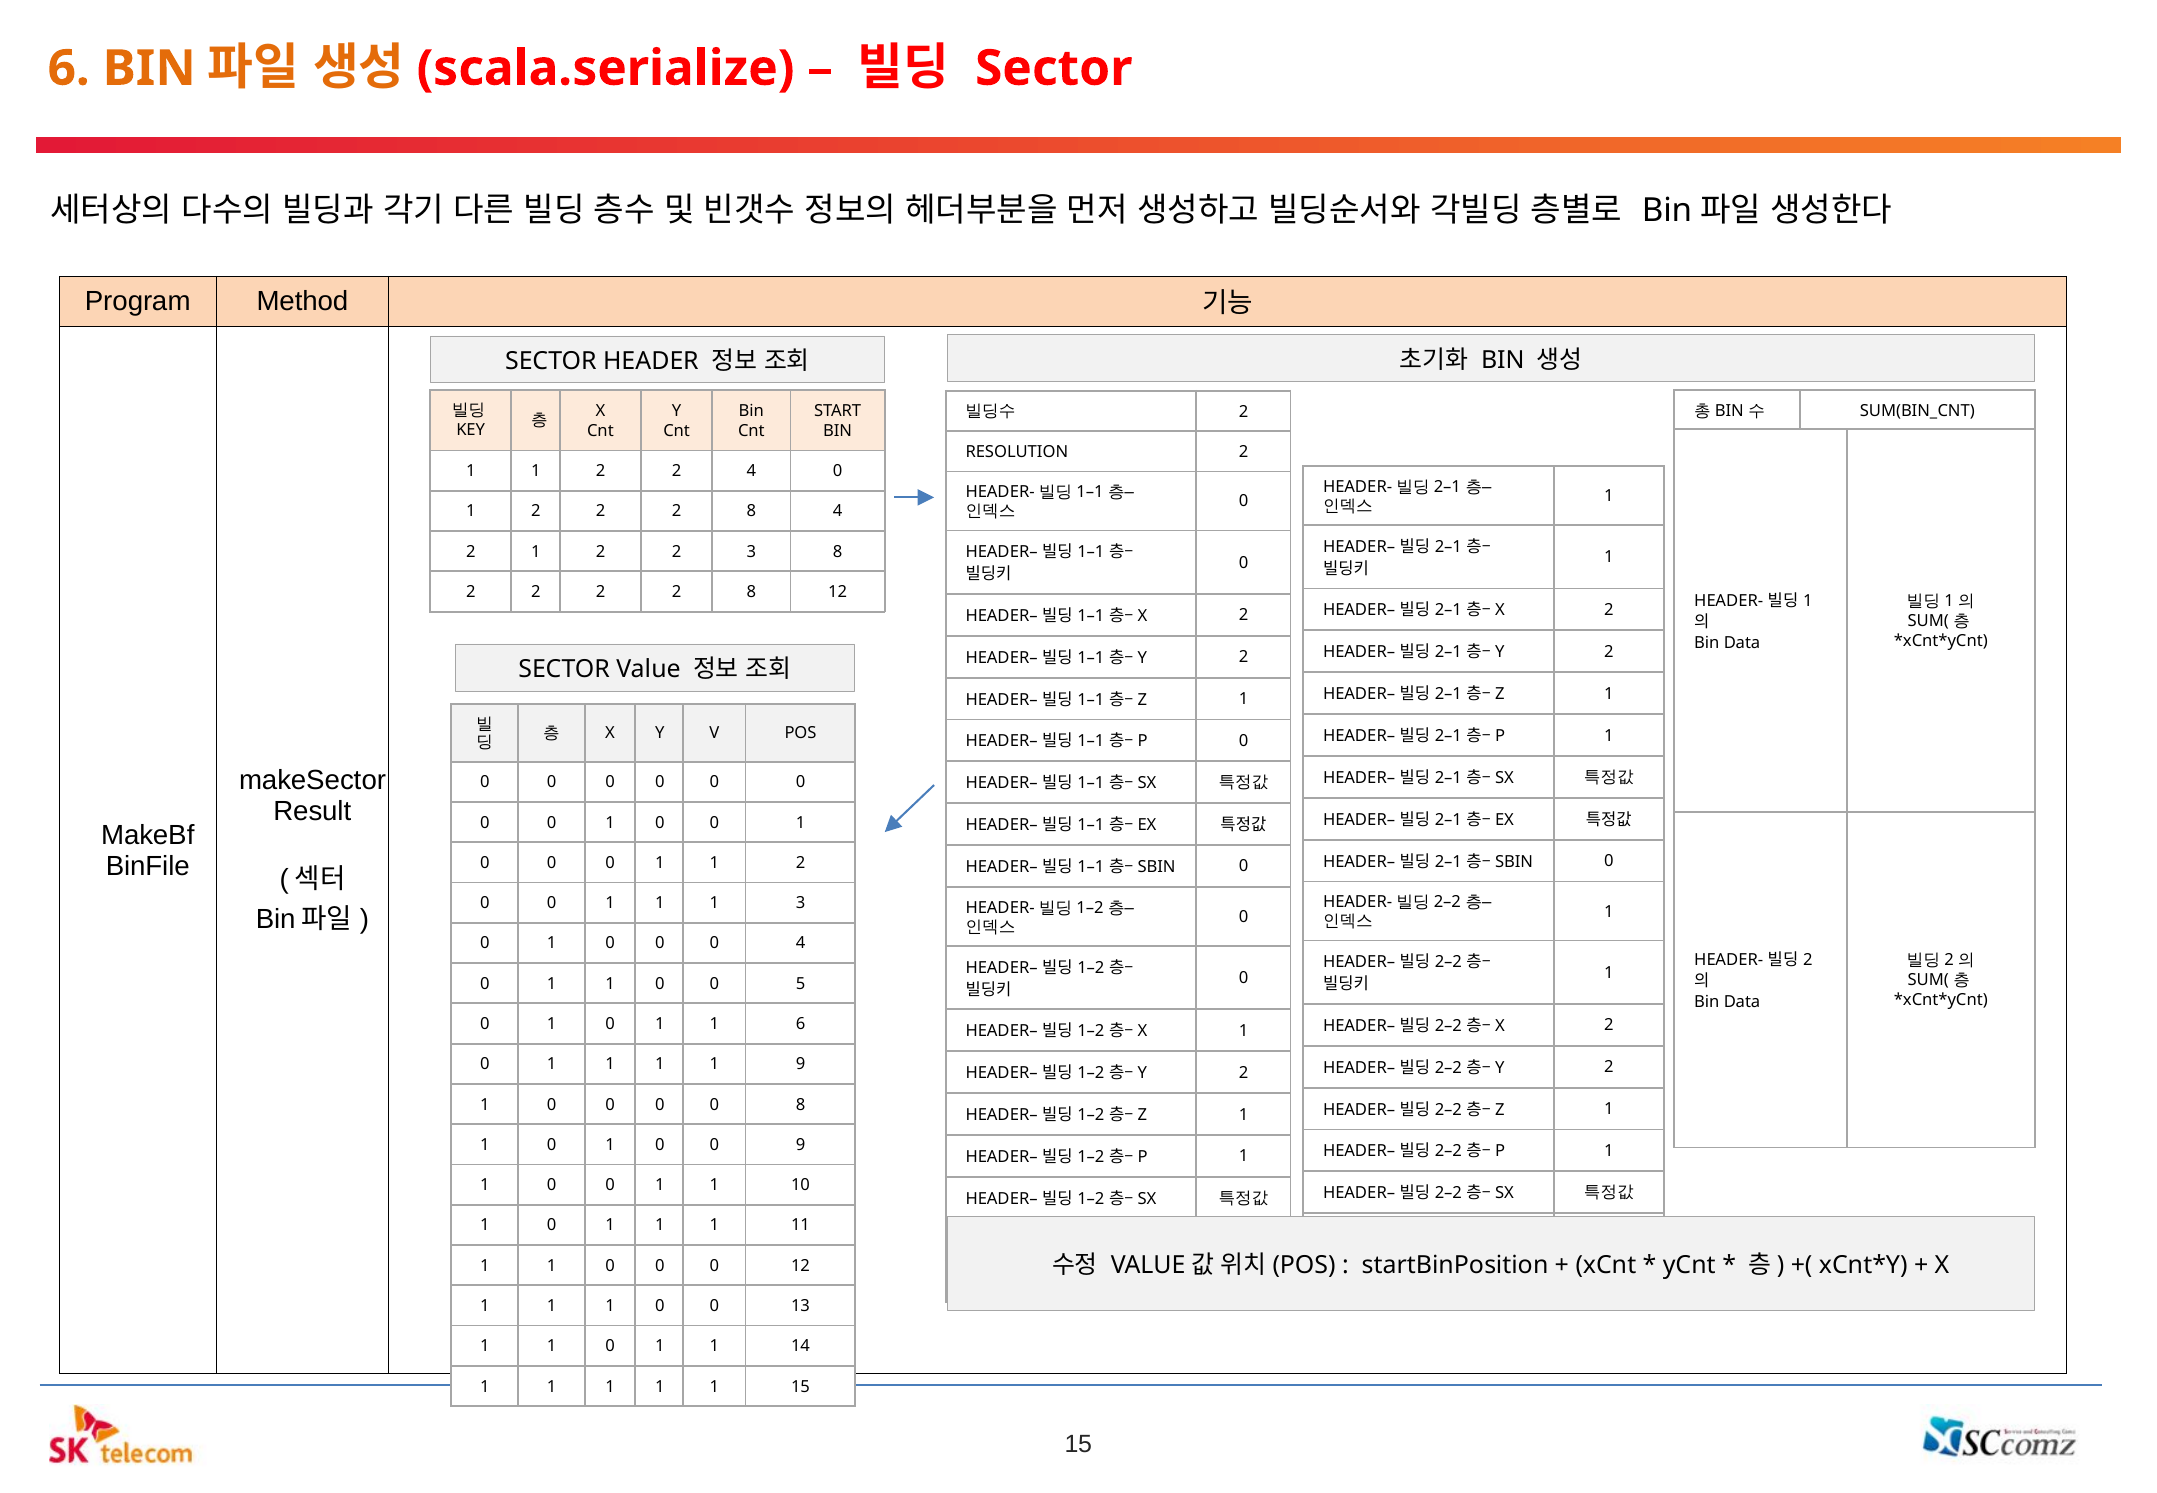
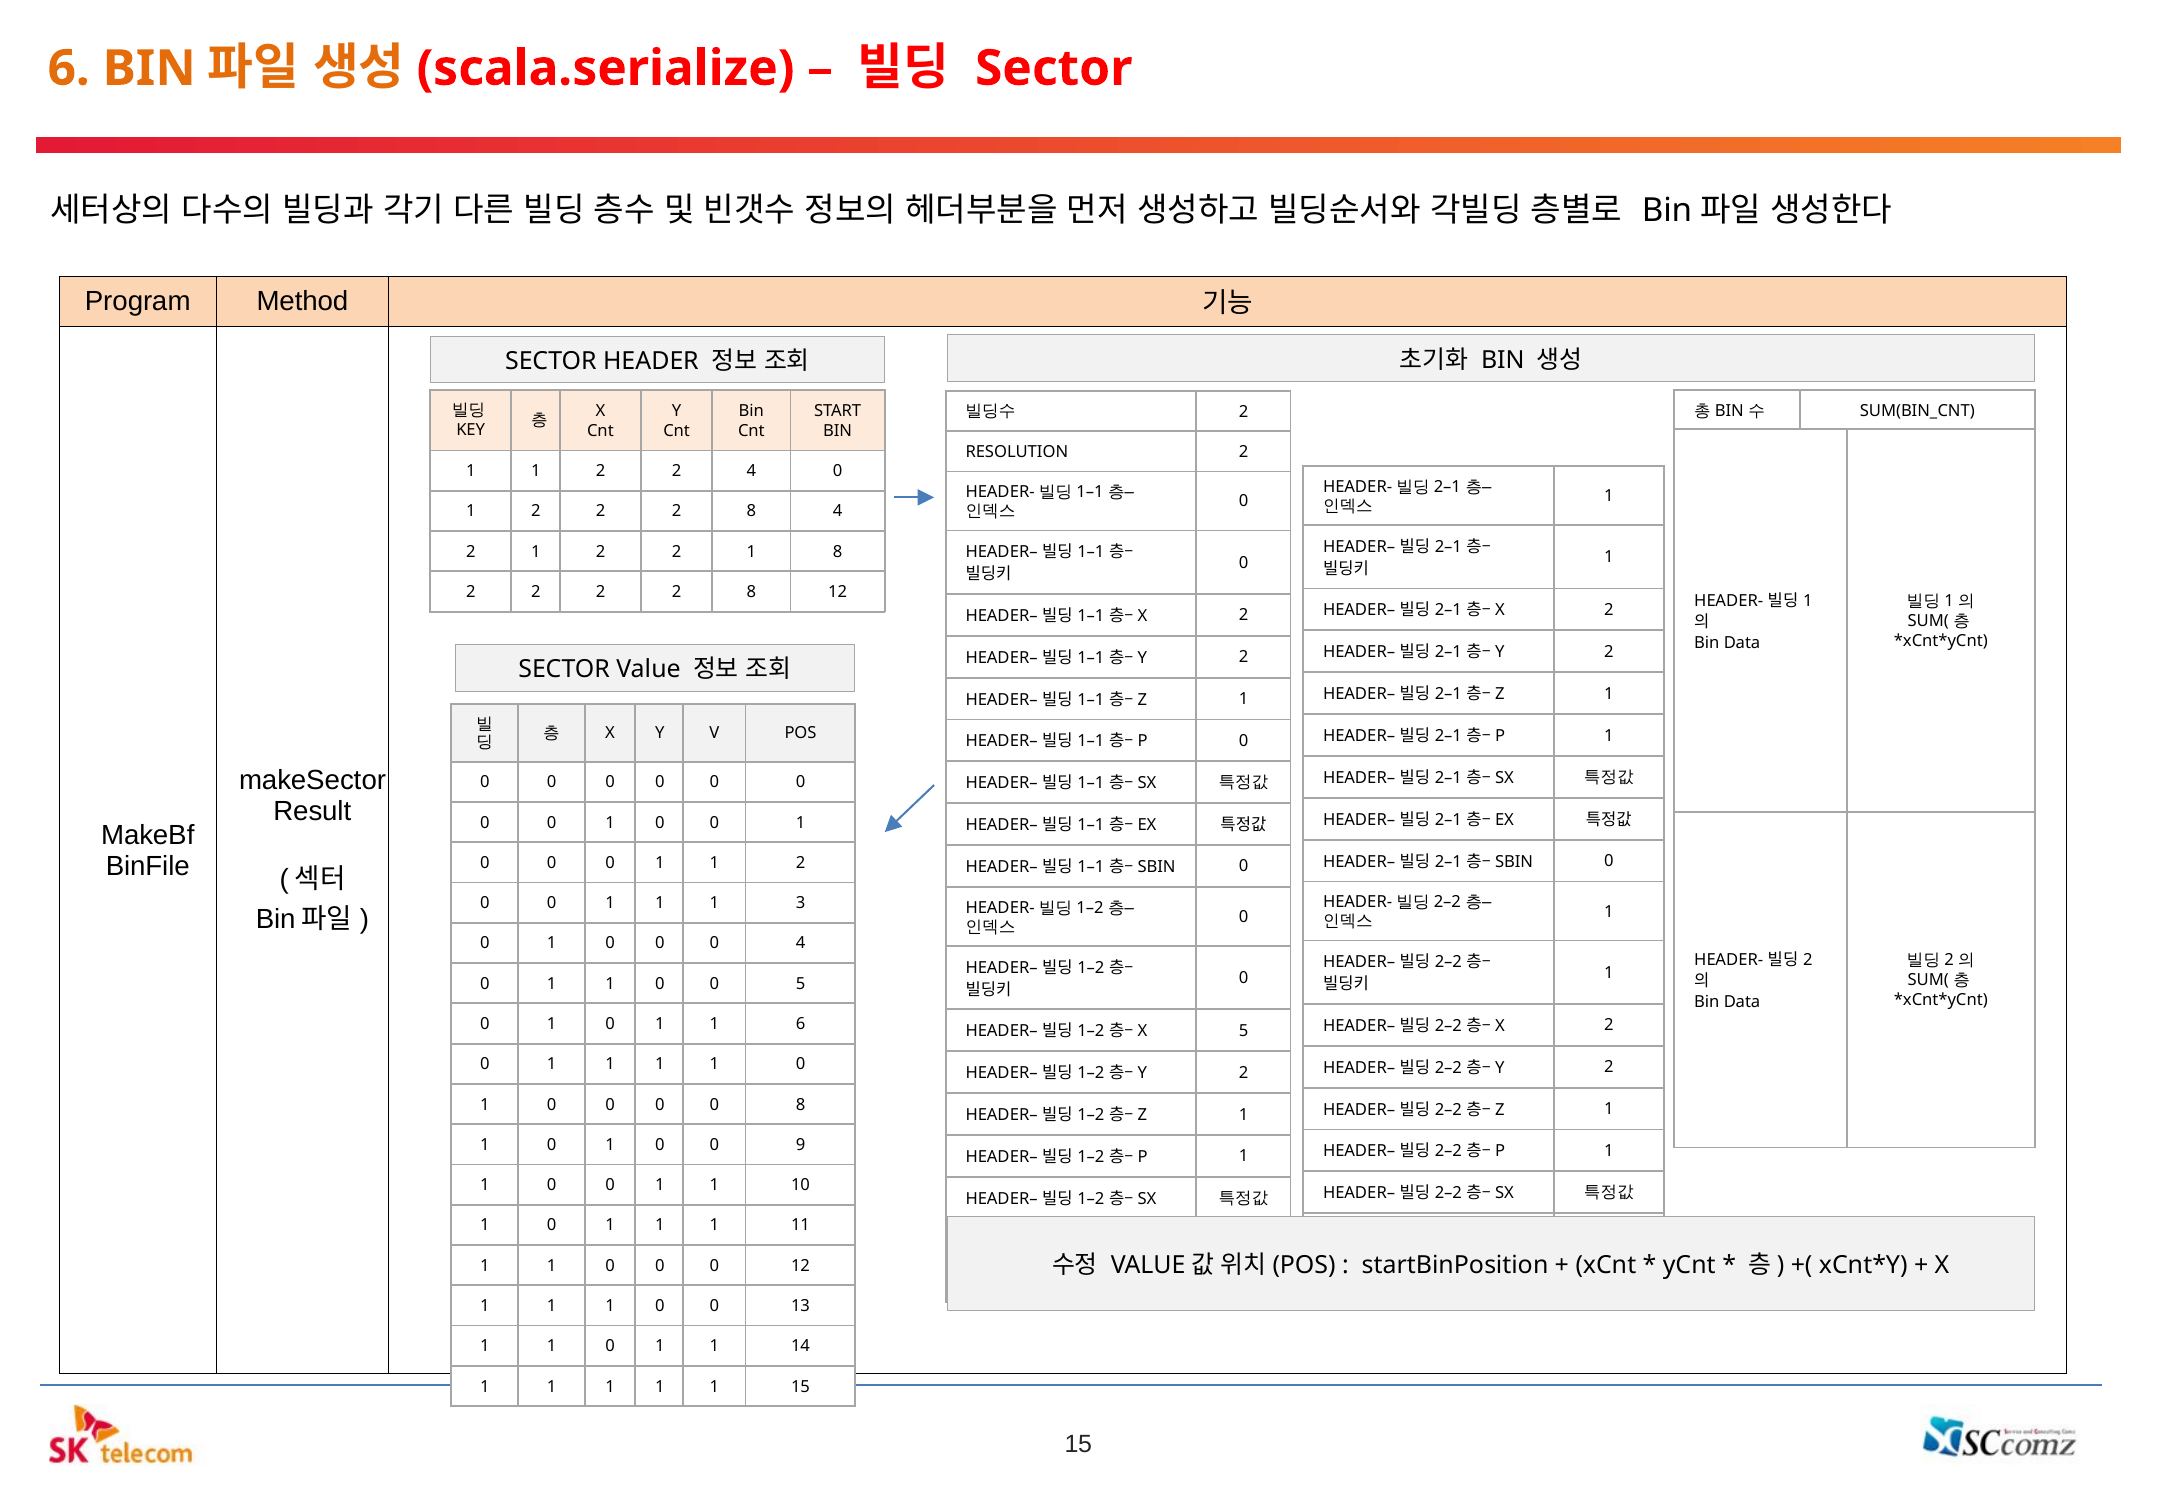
2 2 3: 3 -> 1 (751, 552)
X 1: 1 -> 5 (1244, 1031)
9: 9 -> 0 (801, 1065)
